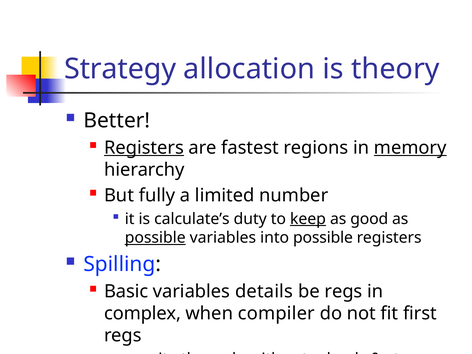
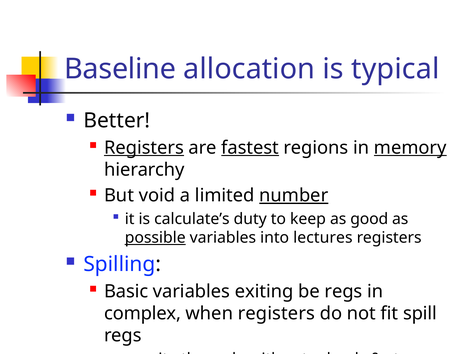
Strategy: Strategy -> Baseline (120, 69)
theory: theory -> typical (395, 69)
fastest underline: none -> present (250, 148)
fully: fully -> void (157, 195)
number underline: none -> present (294, 195)
keep underline: present -> none (308, 219)
into possible: possible -> lectures (323, 238)
details: details -> exiting (264, 291)
when compiler: compiler -> registers (276, 313)
first: first -> spill (420, 313)
